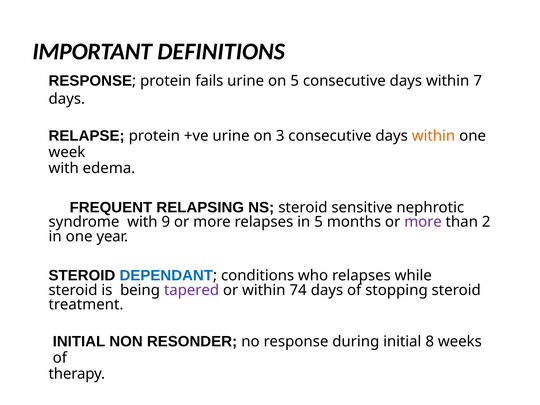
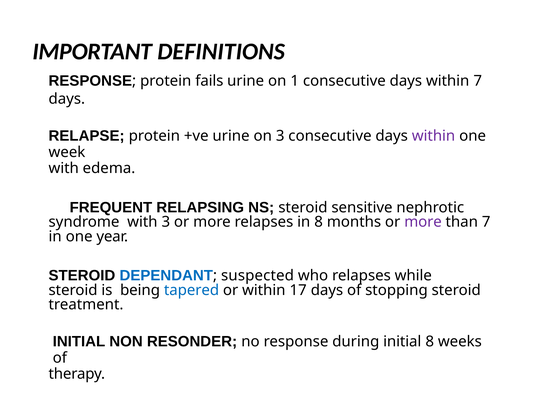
on 5: 5 -> 1 (295, 81)
within colour: orange -> purple (434, 136)
with 9: 9 -> 3 (166, 222)
in 5: 5 -> 8 (319, 222)
than 2: 2 -> 7 (486, 222)
conditions: conditions -> suspected (258, 276)
tapered colour: purple -> blue (192, 290)
74: 74 -> 17 (298, 290)
